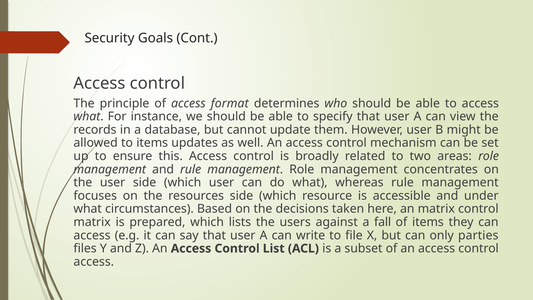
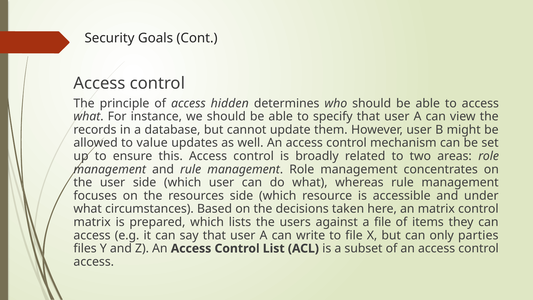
format: format -> hidden (230, 103)
to items: items -> value (152, 143)
a fall: fall -> file (383, 222)
